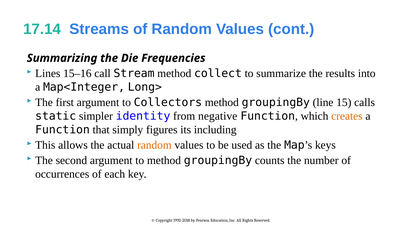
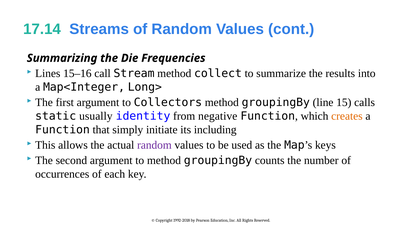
simpler: simpler -> usually (96, 116)
figures: figures -> initiate (162, 129)
random colour: orange -> purple (154, 145)
